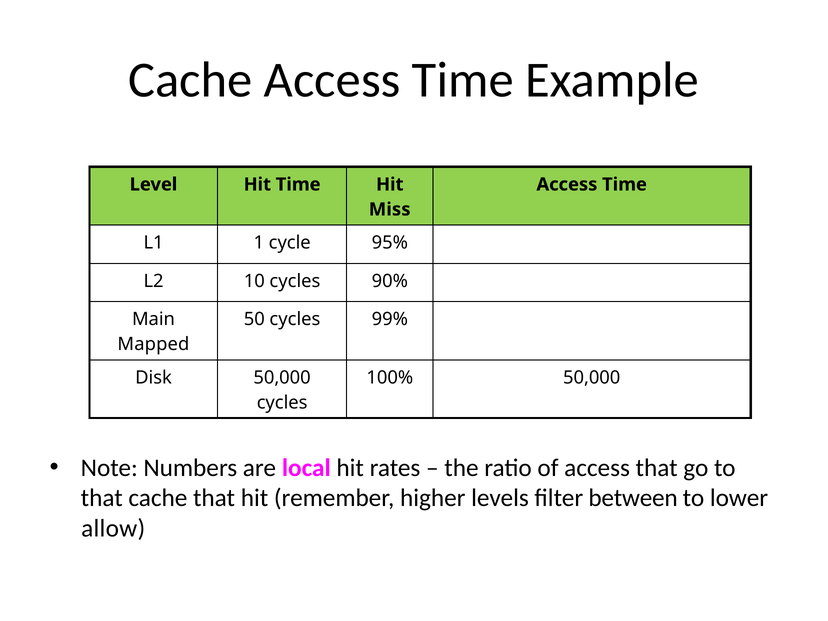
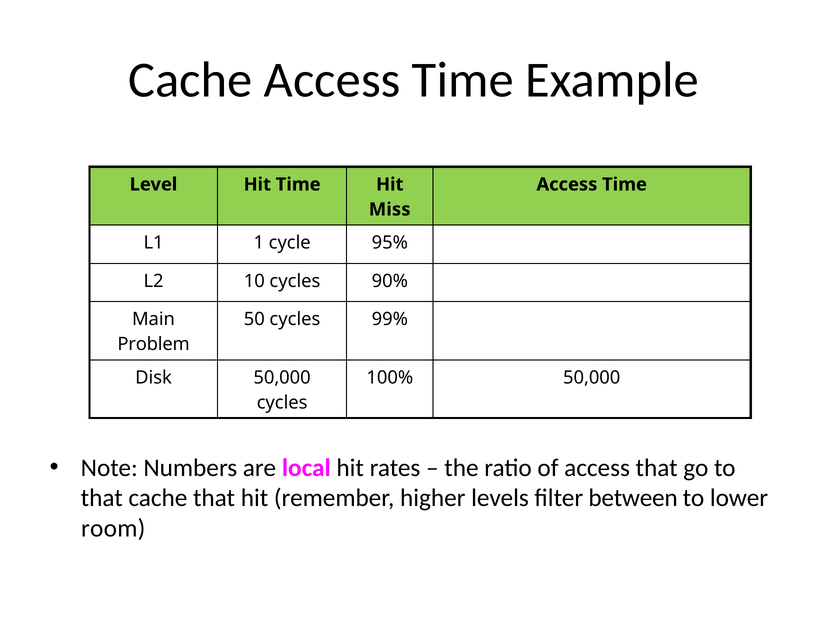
Mapped: Mapped -> Problem (154, 344)
allow: allow -> room (113, 528)
